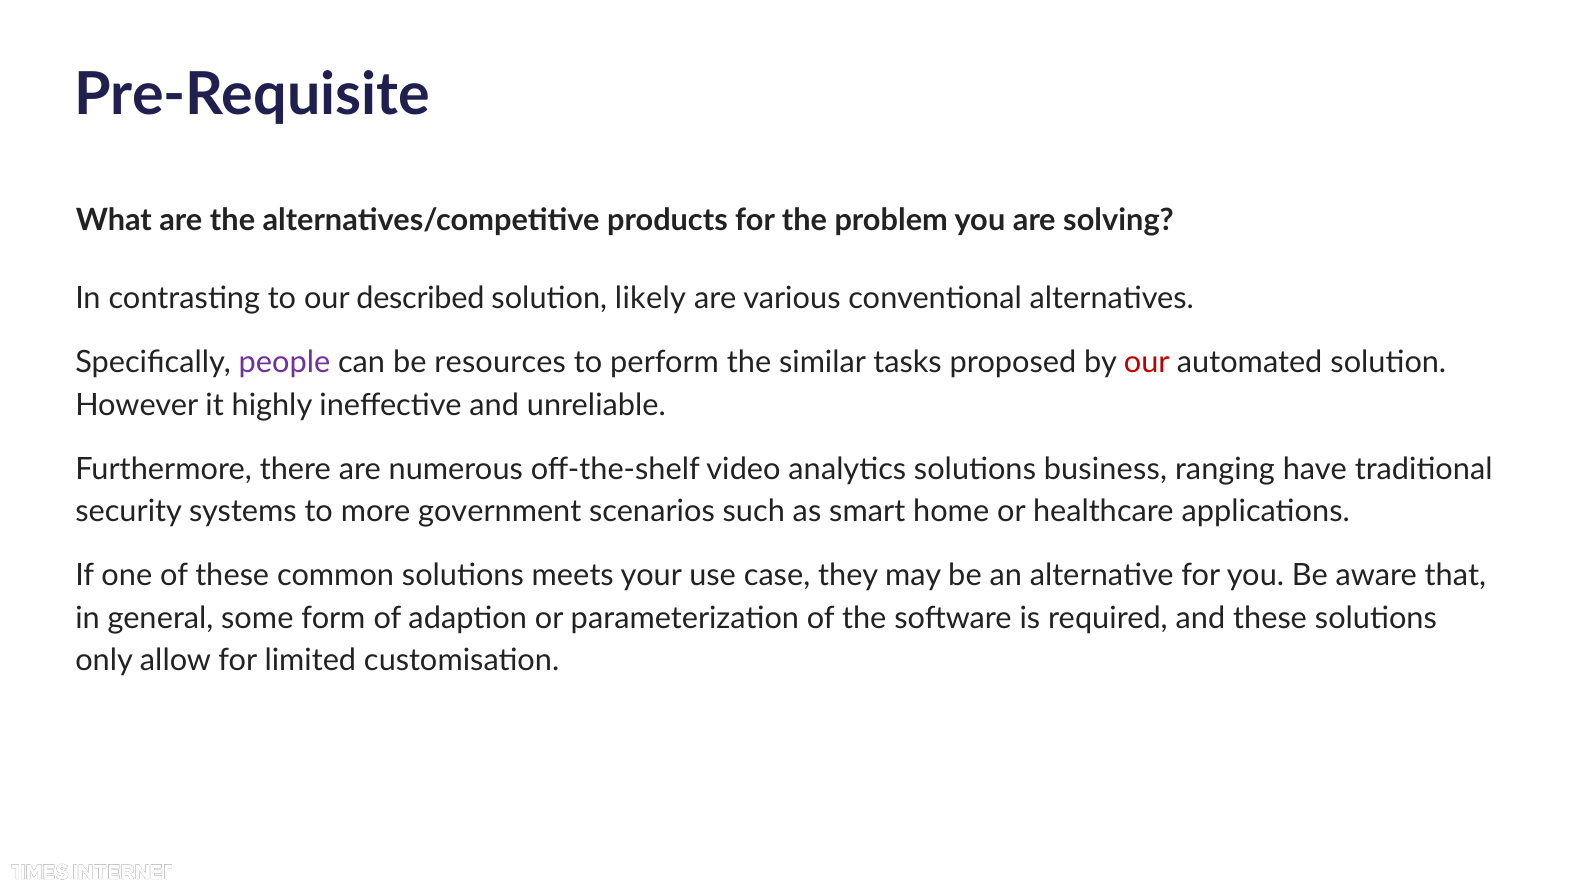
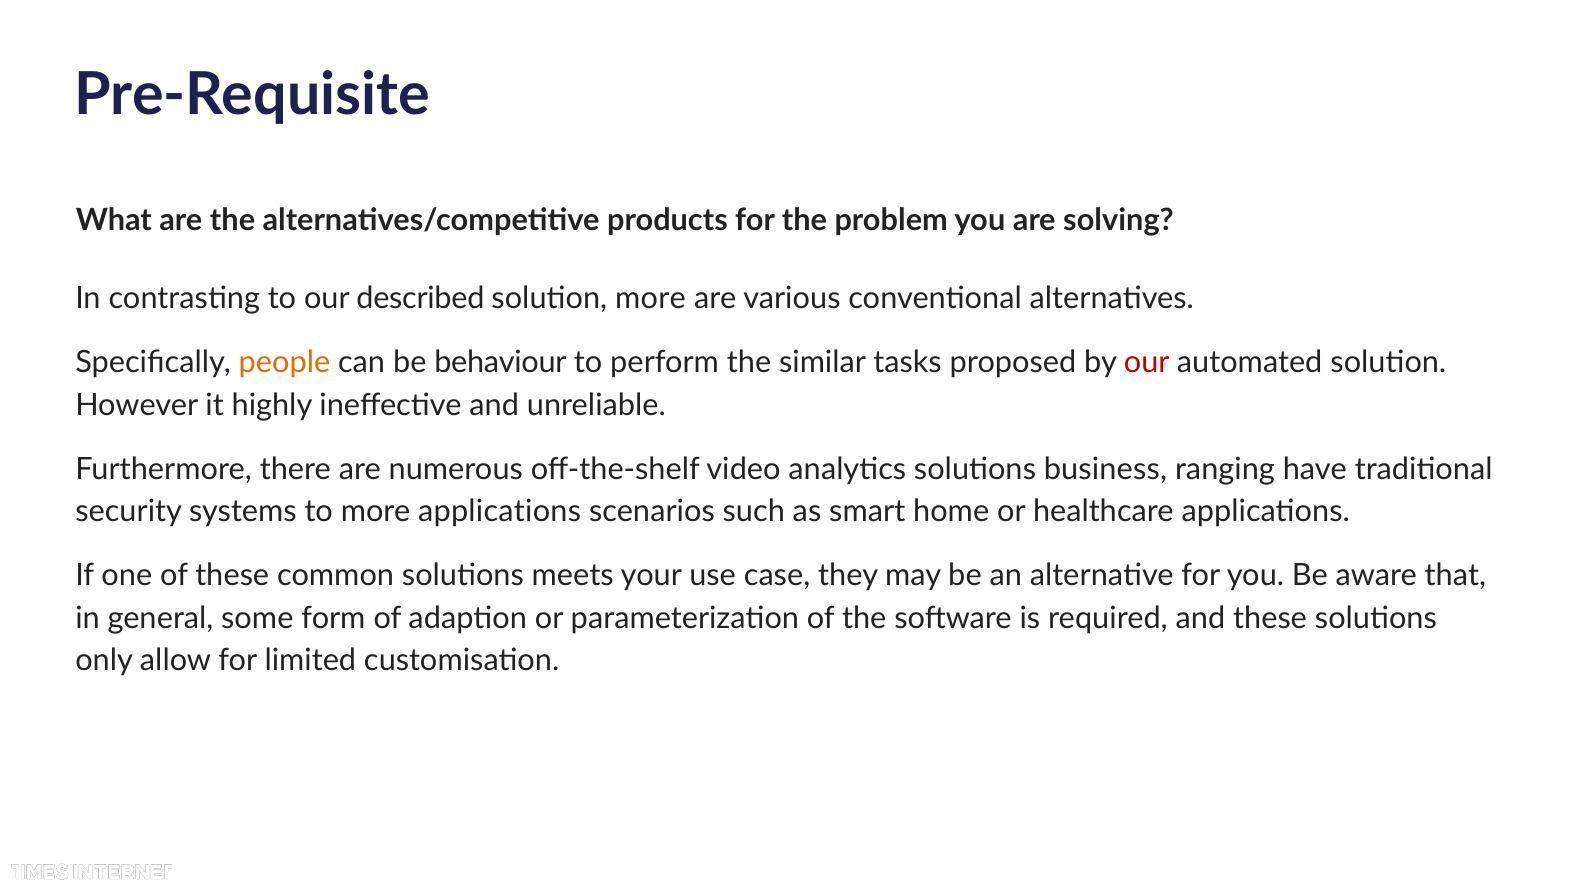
solution likely: likely -> more (650, 298)
people colour: purple -> orange (284, 363)
resources: resources -> behaviour (500, 363)
more government: government -> applications (500, 511)
